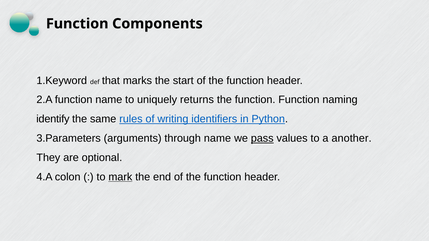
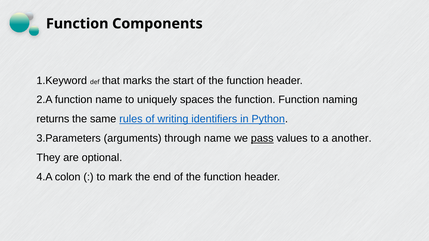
returns: returns -> spaces (197, 100)
identify: identify -> returns (53, 119)
mark underline: present -> none (120, 177)
